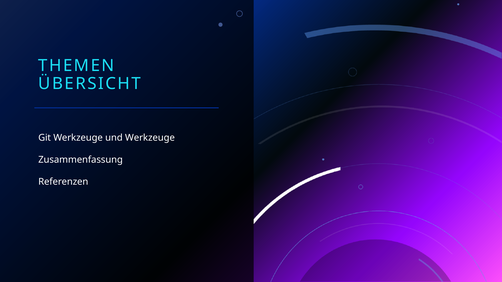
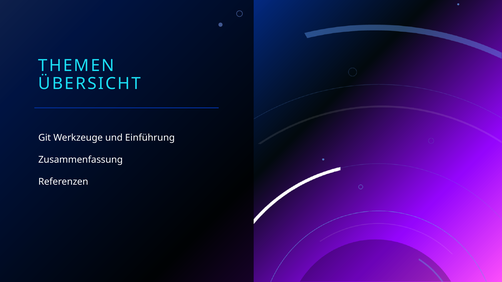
und Werkzeuge: Werkzeuge -> Einführung (150, 138)
